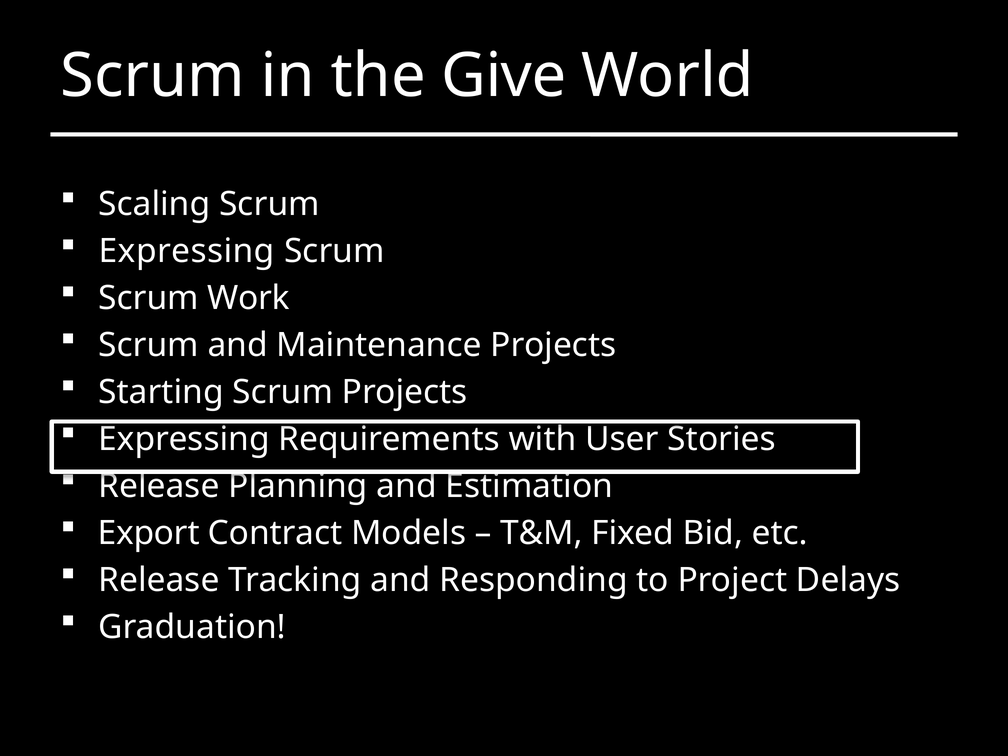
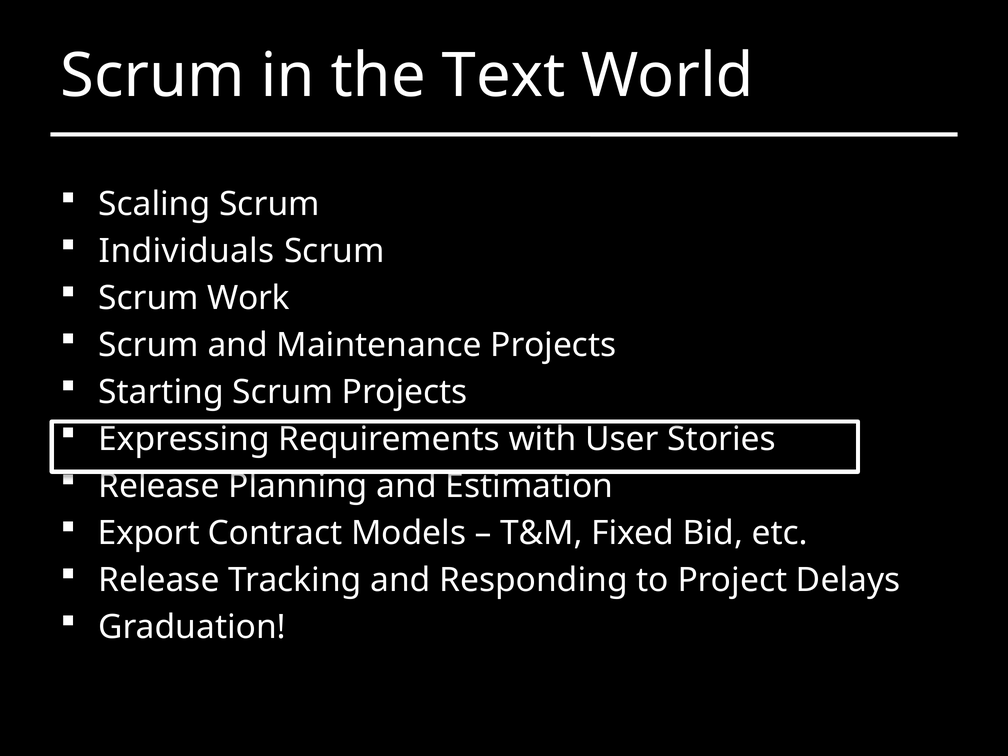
Give: Give -> Text (504, 76)
Expressing: Expressing -> Individuals (187, 251)
